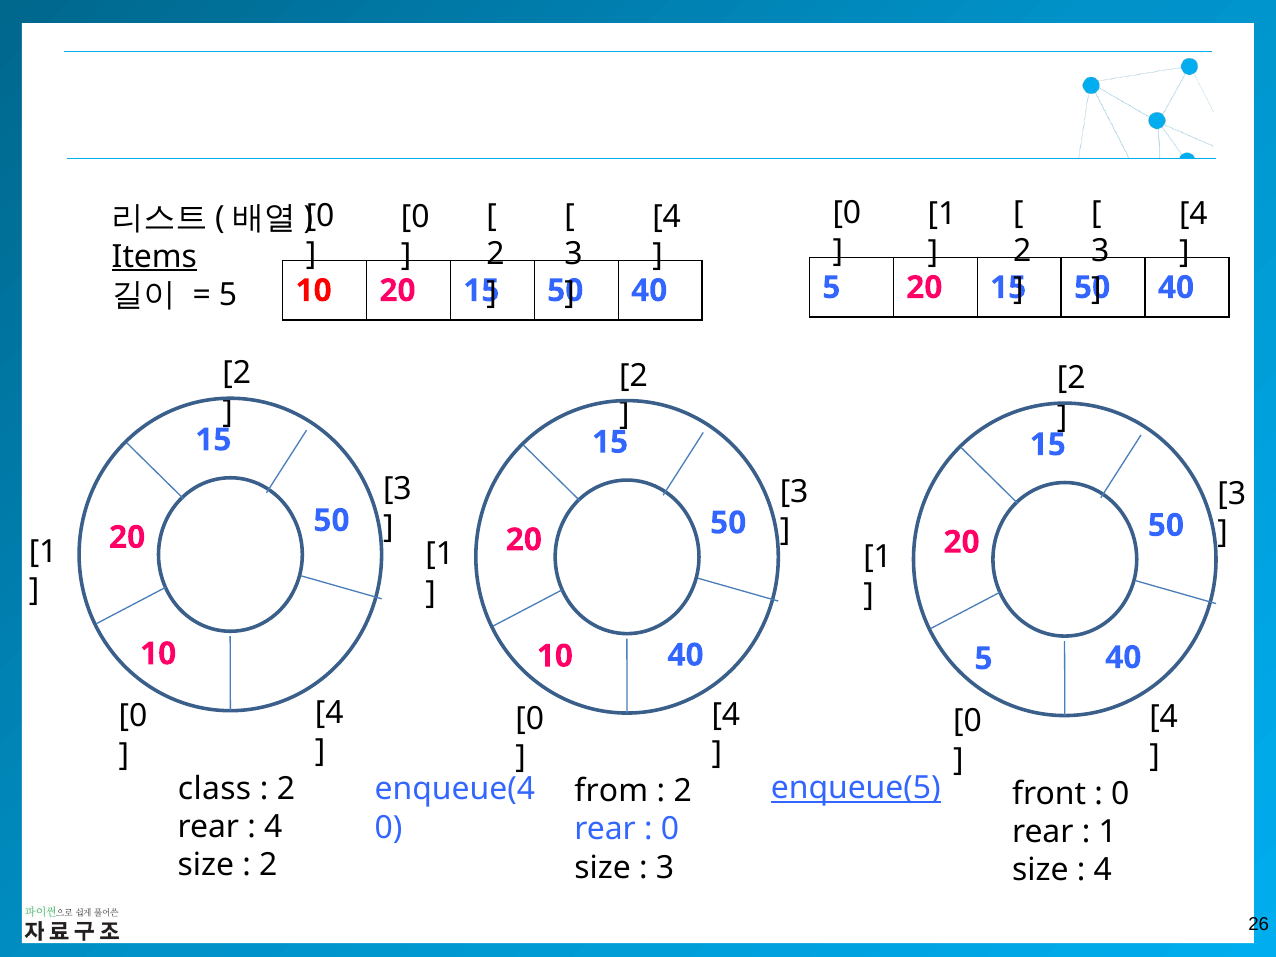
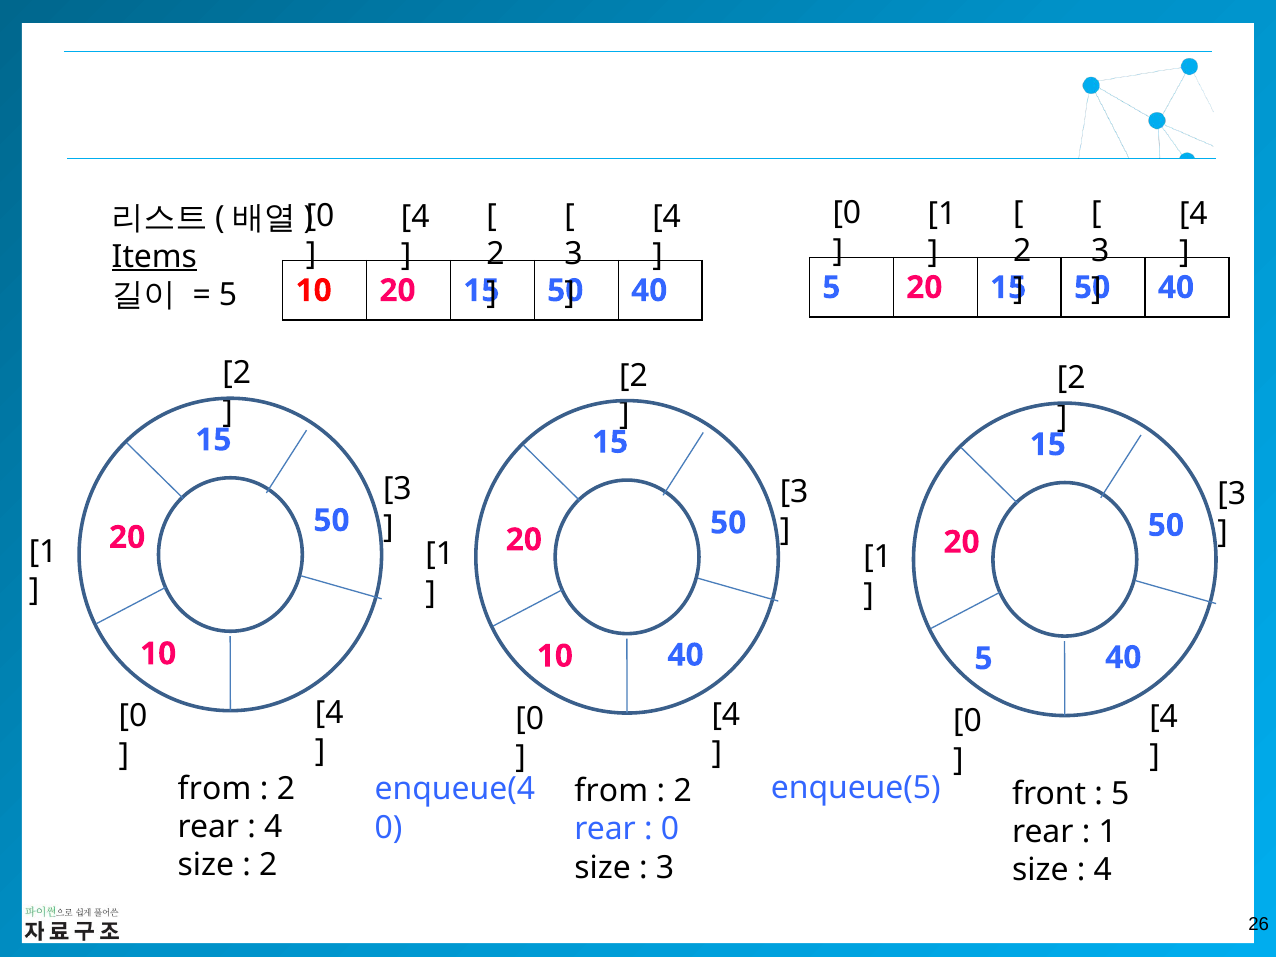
0: 0 -> 4 (415, 217)
enqueue(5 underline: present -> none (856, 788)
class: class -> from (215, 789)
0: 0 -> 5 (1120, 794)
